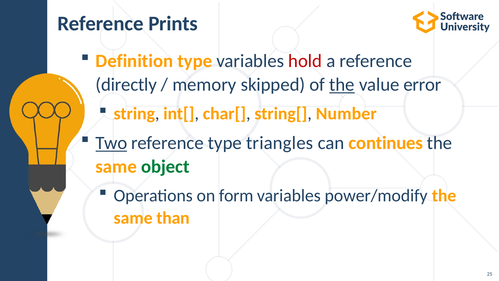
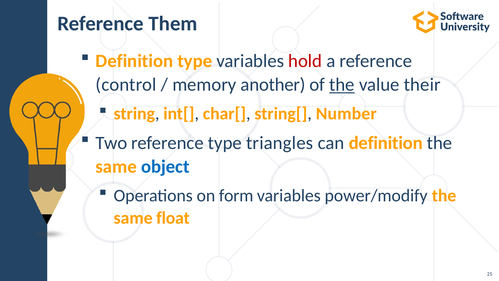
Prints: Prints -> Them (173, 24)
directly: directly -> control (126, 85)
skipped: skipped -> another (273, 85)
error: error -> their (422, 85)
Two underline: present -> none (111, 143)
can continues: continues -> definition (386, 143)
object colour: green -> blue (165, 166)
than: than -> float (173, 218)
